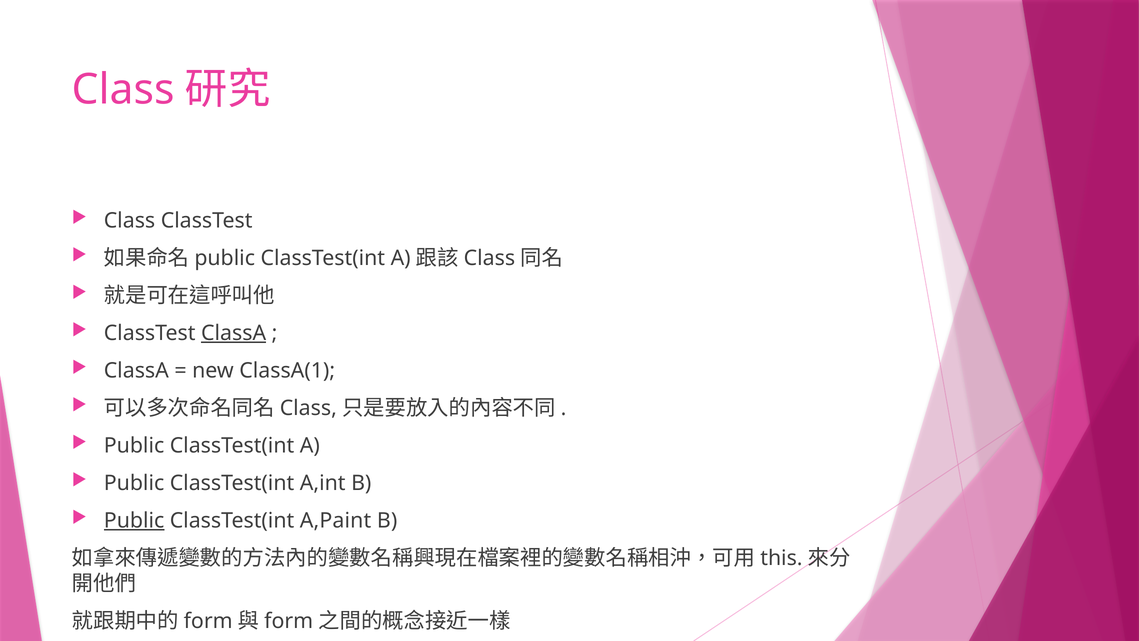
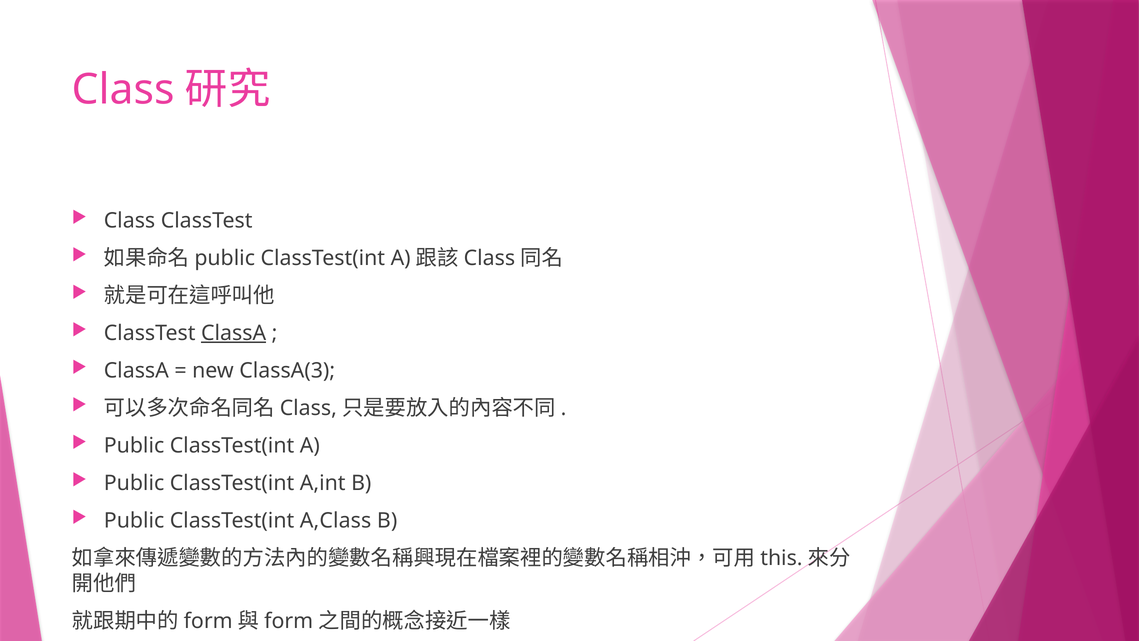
ClassA(1: ClassA(1 -> ClassA(3 (287, 370)
Public underline: present -> none (134, 520)
A,Paint: A,Paint -> A,Class (336, 520)
